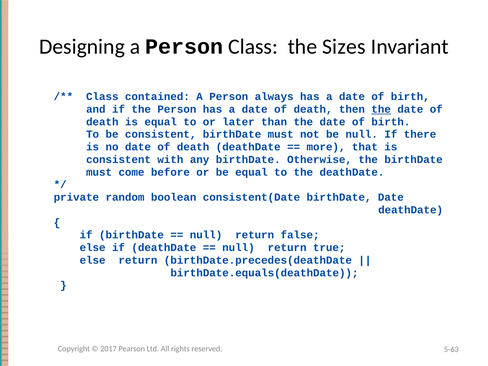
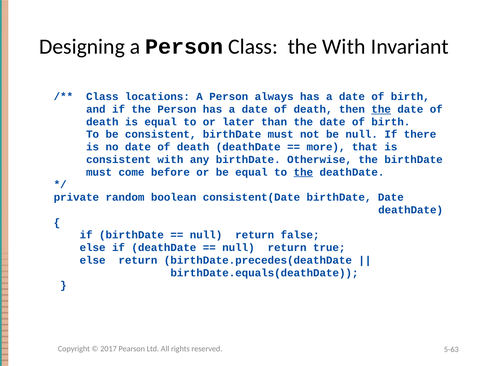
the Sizes: Sizes -> With (344, 47)
contained: contained -> locations (157, 97)
the underline: none -> present (303, 172)
